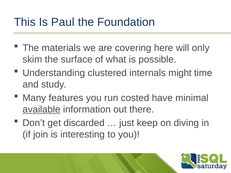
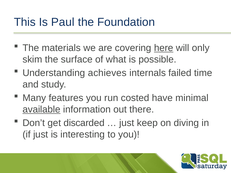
here underline: none -> present (164, 48)
clustered: clustered -> achieves (107, 73)
might: might -> failed (180, 73)
if join: join -> just (41, 135)
